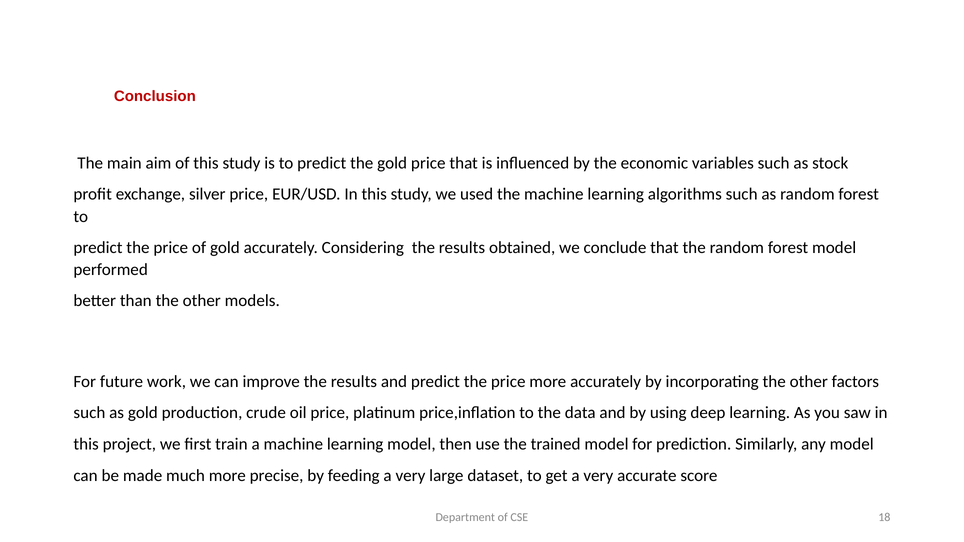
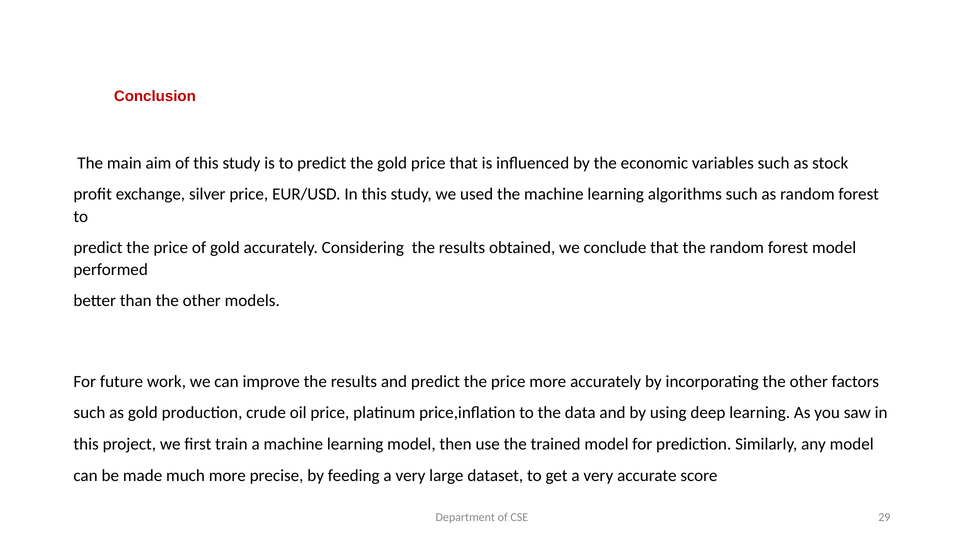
18: 18 -> 29 (884, 518)
